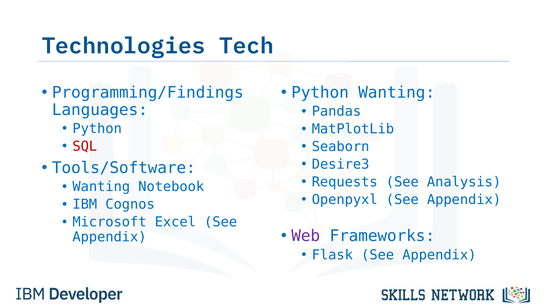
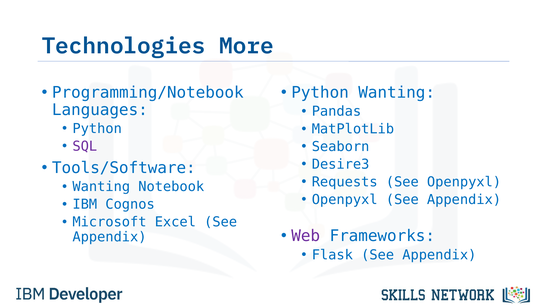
Tech: Tech -> More (247, 46)
Programming/Findings: Programming/Findings -> Programming/Notebook (148, 92)
SQL colour: red -> purple (85, 146)
See Analysis: Analysis -> Openpyxl (464, 182)
